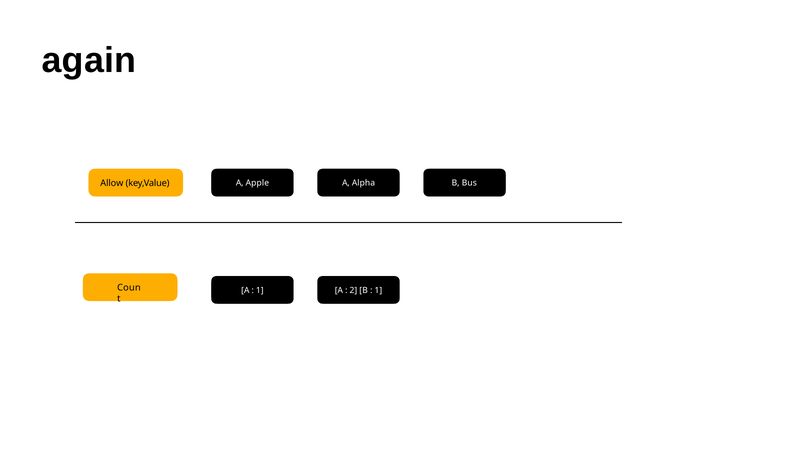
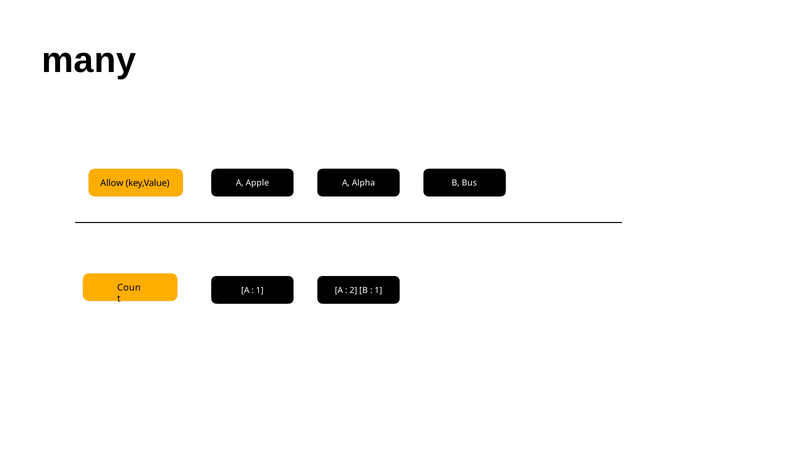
again: again -> many (89, 60)
